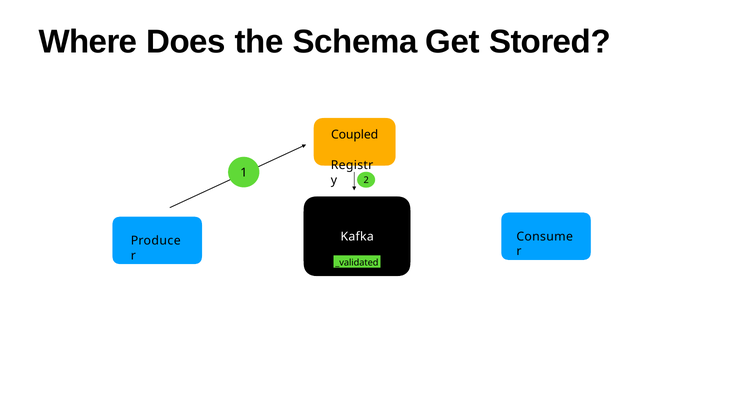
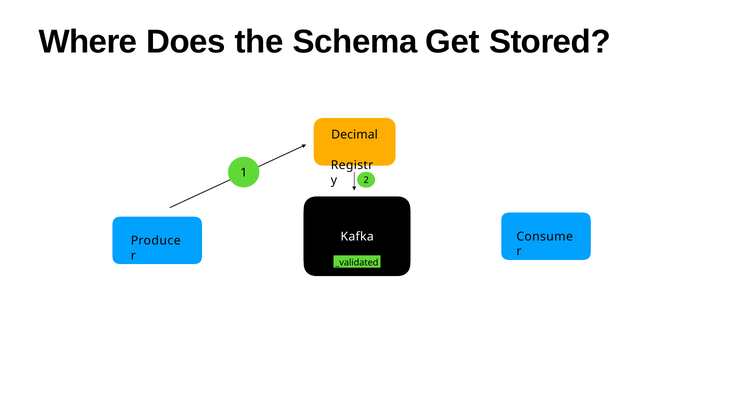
Coupled: Coupled -> Decimal (355, 135)
